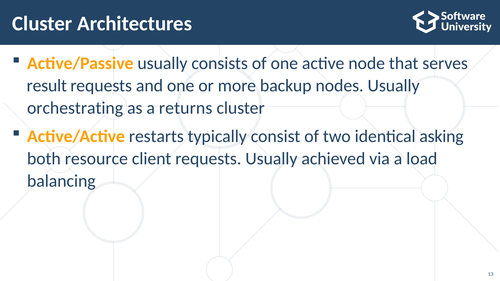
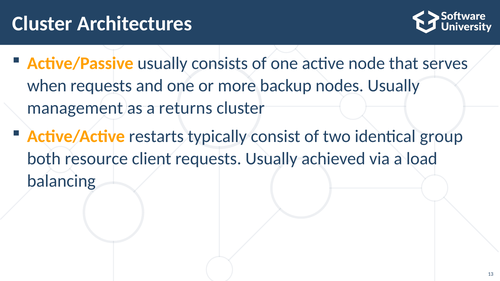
result: result -> when (47, 86)
orchestrating: orchestrating -> management (75, 108)
asking: asking -> group (441, 137)
